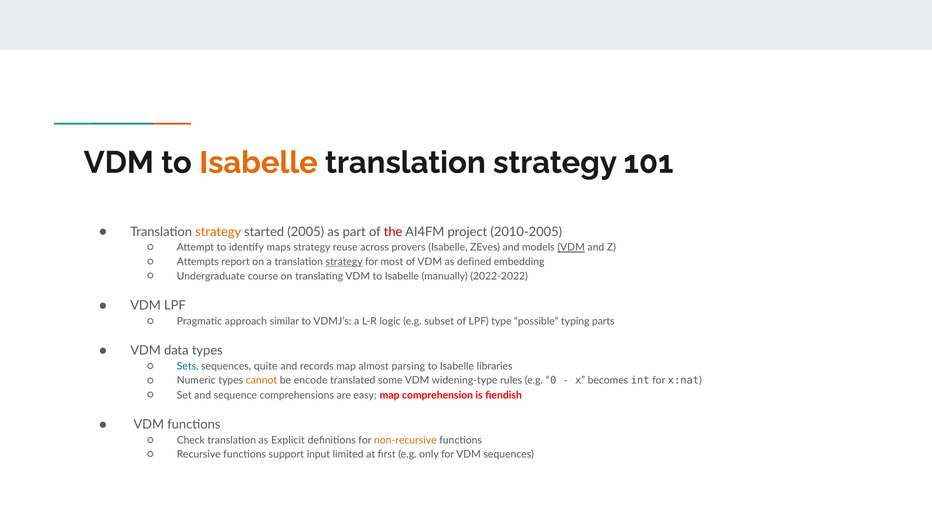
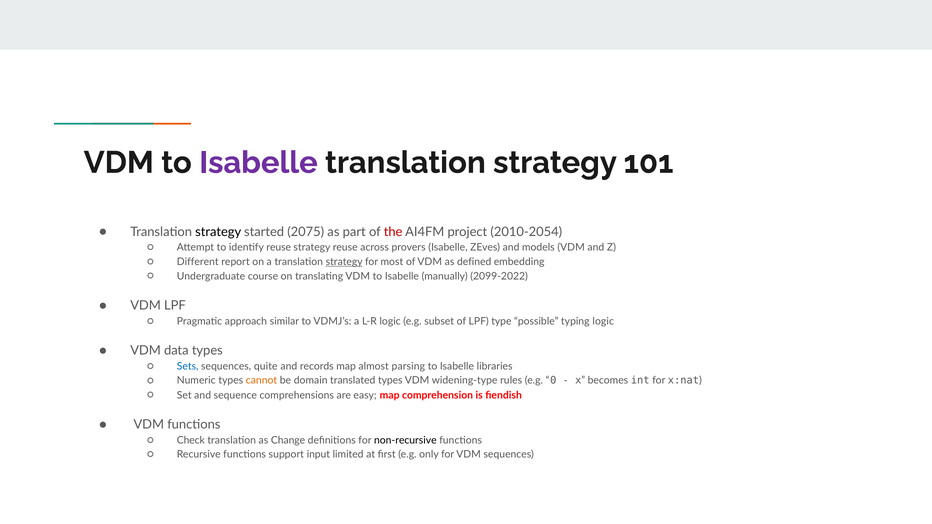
Isabelle colour: orange -> purple (258, 163)
strategy colour: orange -> black (218, 232)
2005: 2005 -> 2075 (306, 232)
2010-2005: 2010-2005 -> 2010-2054 (526, 232)
identify maps: maps -> reuse (279, 248)
VDM underline: present -> none (571, 248)
Attempts: Attempts -> Different (198, 262)
2022-2022: 2022-2022 -> 2099-2022 (499, 276)
typing parts: parts -> logic (603, 321)
encode: encode -> domain (311, 381)
translated some: some -> types (390, 381)
Explicit: Explicit -> Change (288, 440)
non-recursive colour: orange -> black (405, 440)
